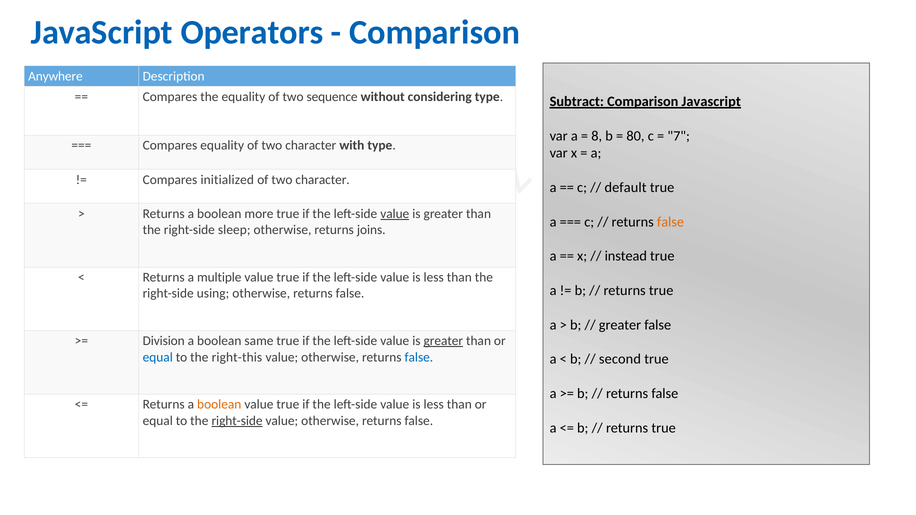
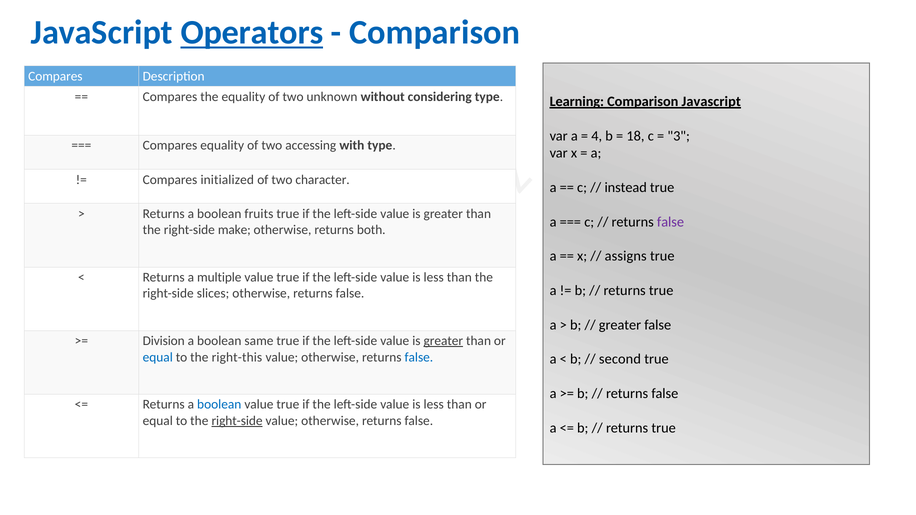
Operators underline: none -> present (252, 33)
Anywhere: Anywhere -> Compares (55, 76)
sequence: sequence -> unknown (332, 97)
Subtract: Subtract -> Learning (577, 102)
8: 8 -> 4 (597, 136)
80: 80 -> 18 (635, 136)
7: 7 -> 3 (679, 136)
equality of two character: character -> accessing (311, 146)
default: default -> instead (626, 188)
more: more -> fruits (259, 214)
value underline: present -> none (395, 214)
false colour: orange -> purple (671, 222)
sleep: sleep -> make (234, 230)
joins: joins -> both (371, 230)
instead: instead -> assigns (626, 256)
using: using -> slices (213, 294)
boolean colour: orange -> blue (219, 405)
